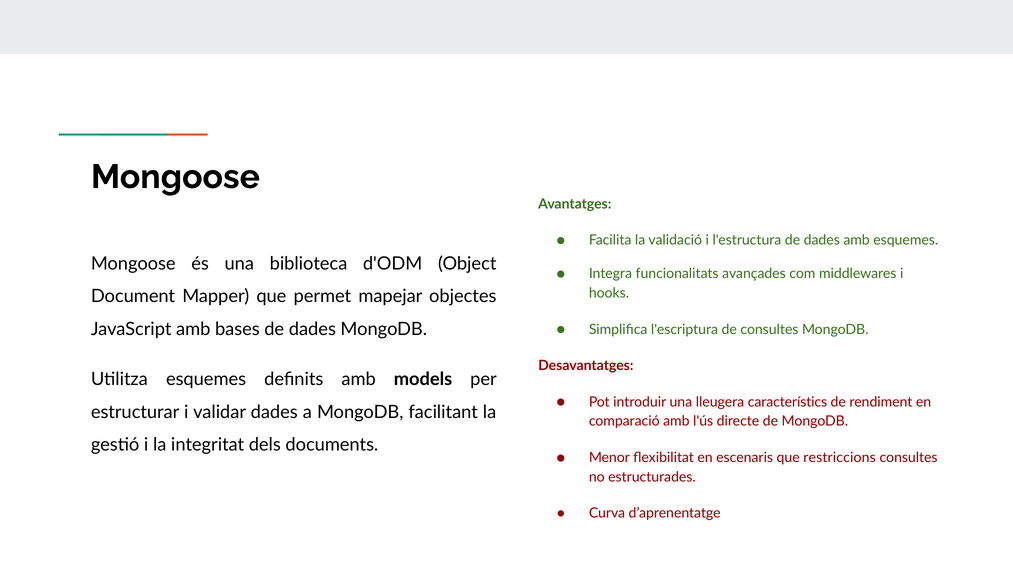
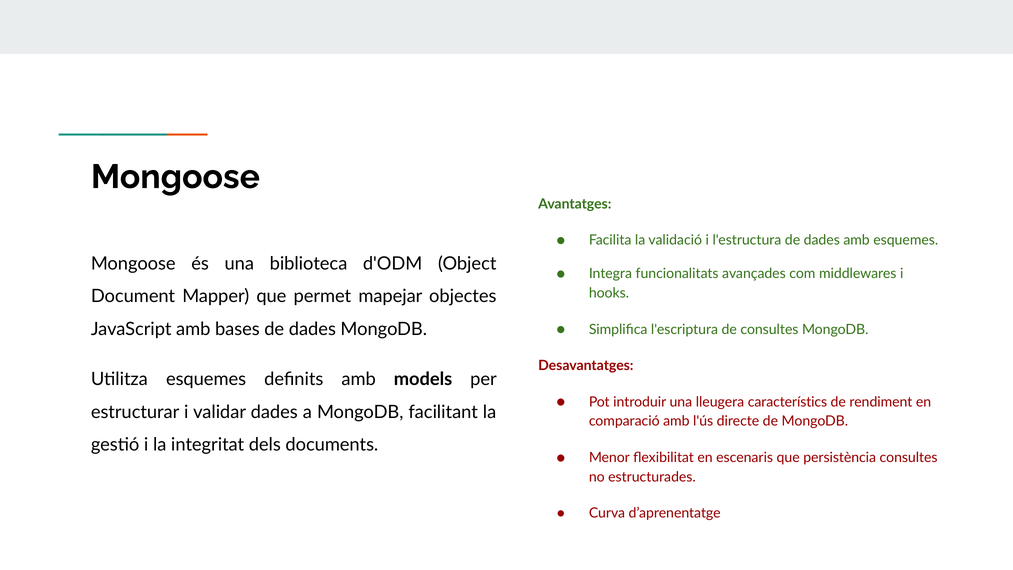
restriccions: restriccions -> persistència (840, 457)
